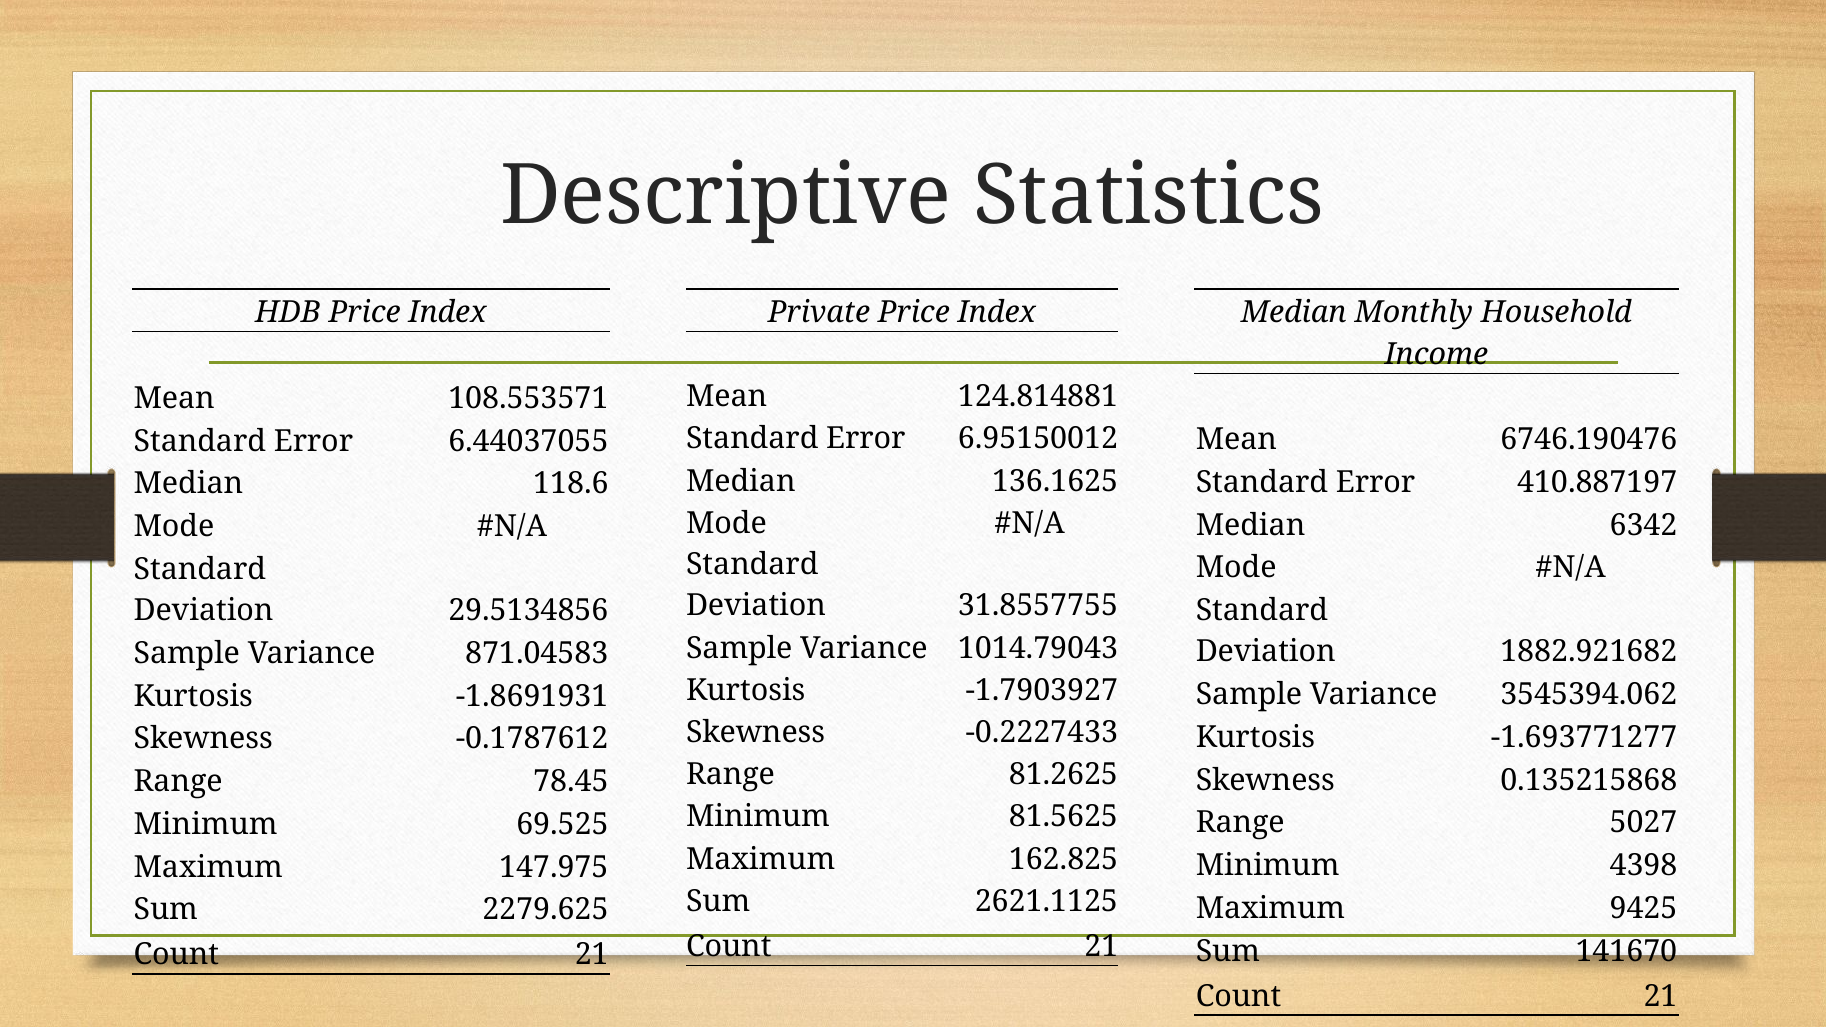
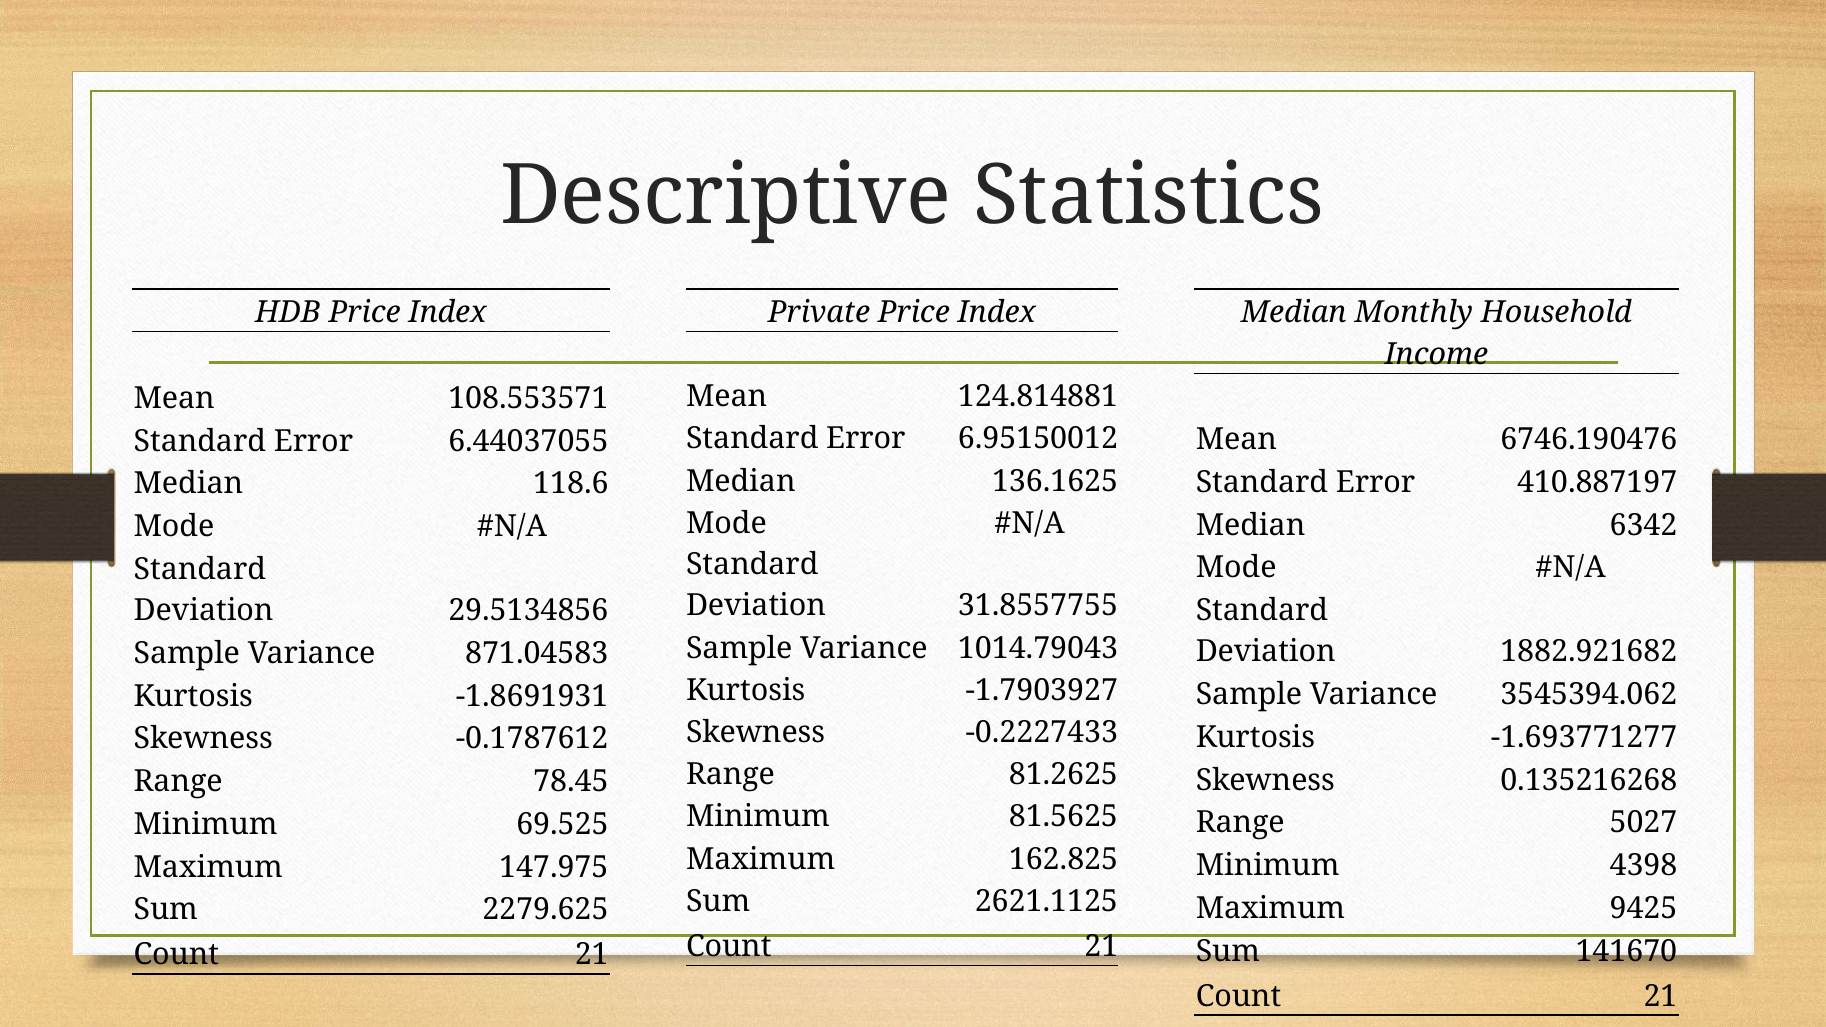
0.135215868: 0.135215868 -> 0.135216268 (1589, 780)
